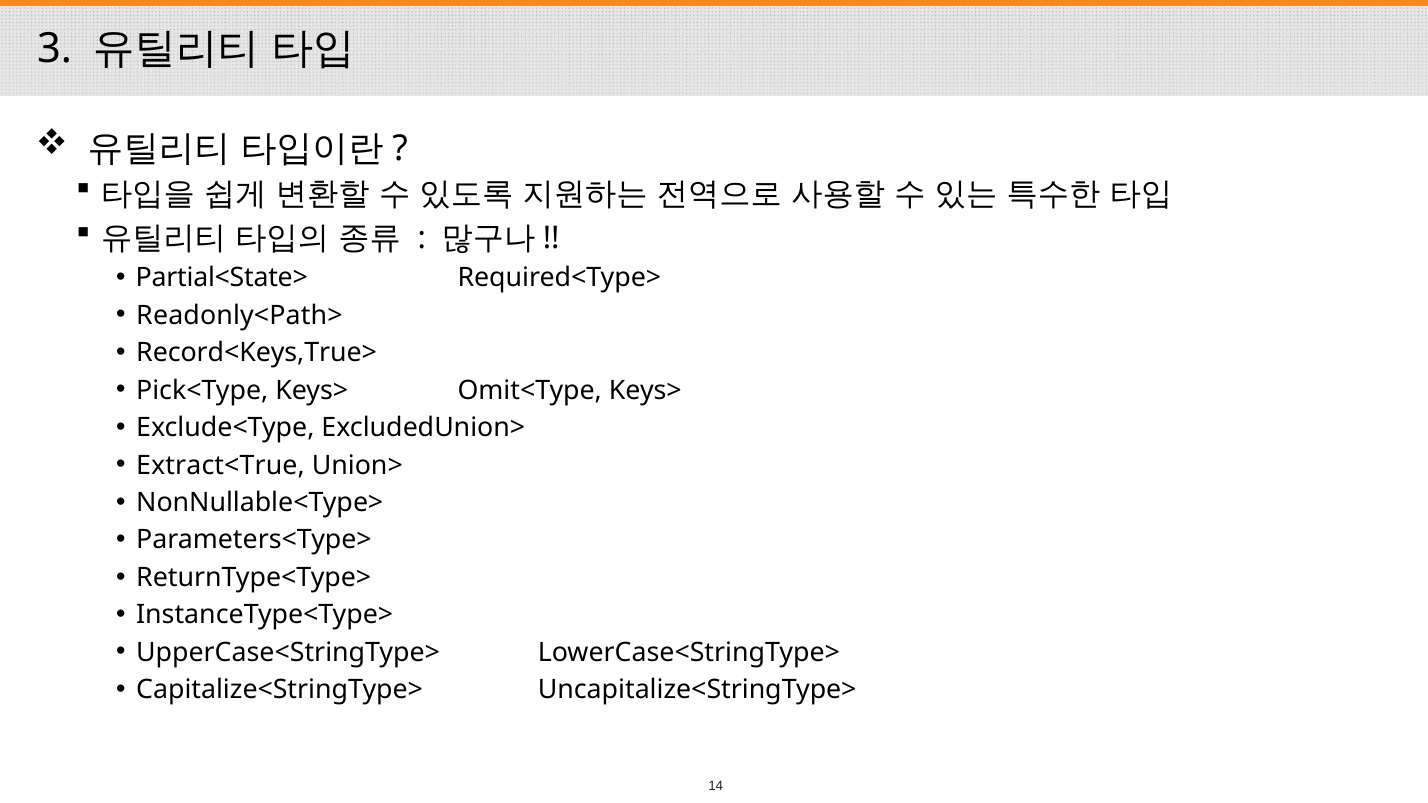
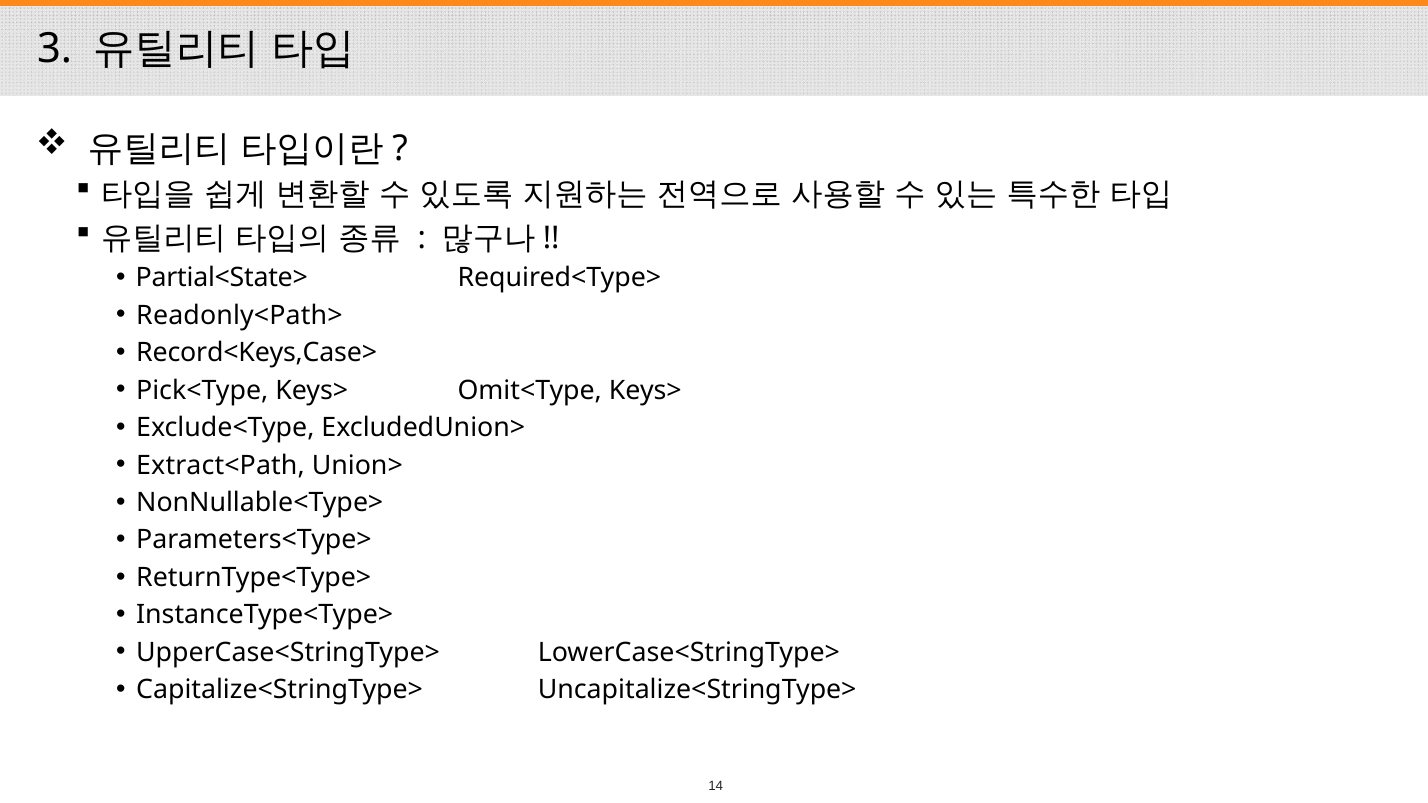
Record<Keys,True>: Record<Keys,True> -> Record<Keys,Case> (257, 353)
Extract<True: Extract<True -> Extract<Path (221, 465)
